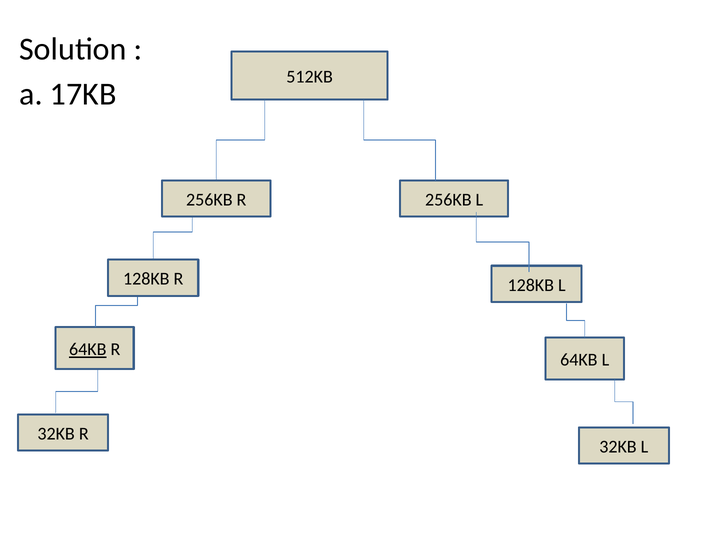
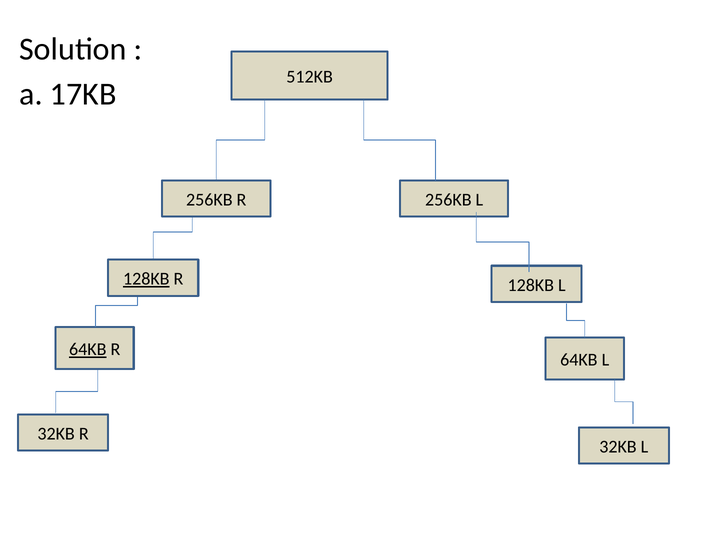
128KB underline: none -> present (146, 279)
